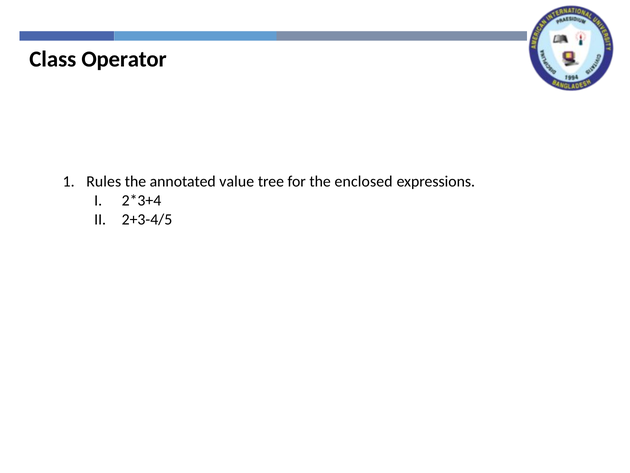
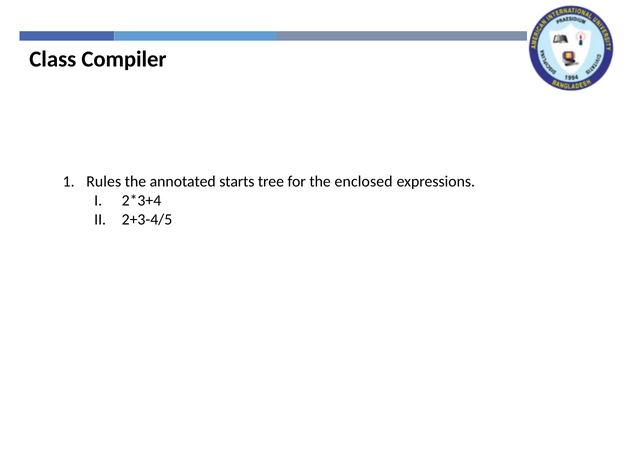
Operator: Operator -> Compiler (124, 59)
value: value -> starts (237, 181)
